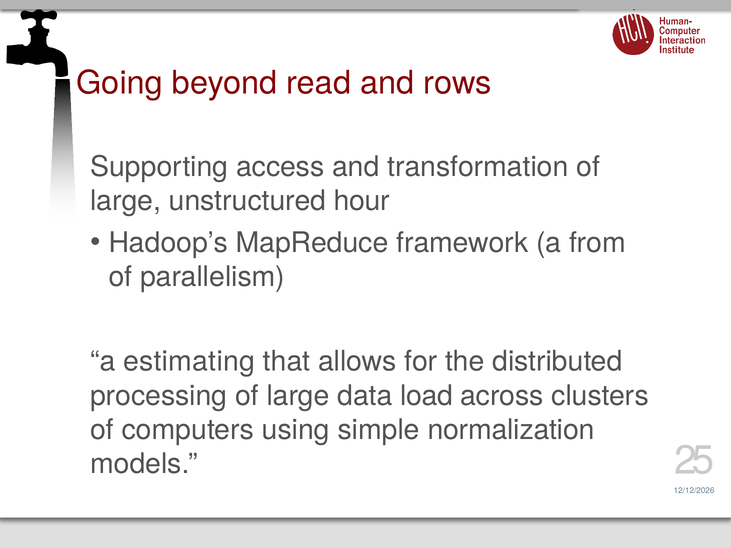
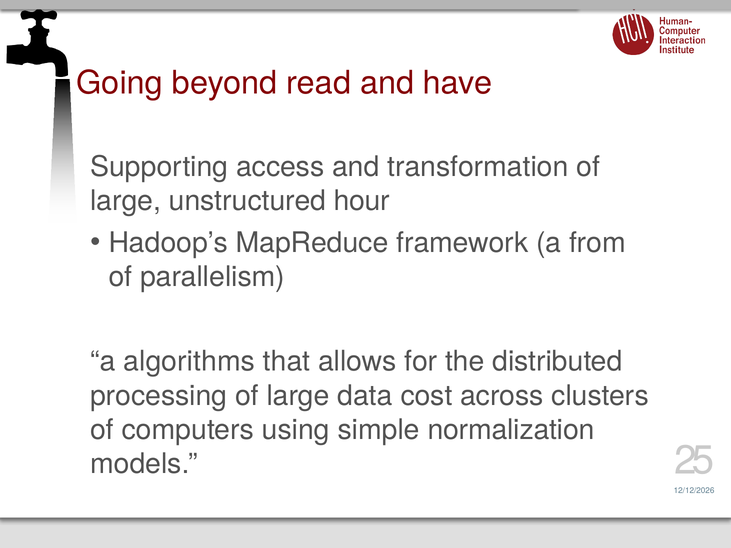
rows: rows -> have (458, 83)
estimating: estimating -> algorithms (189, 362)
load: load -> cost (427, 396)
